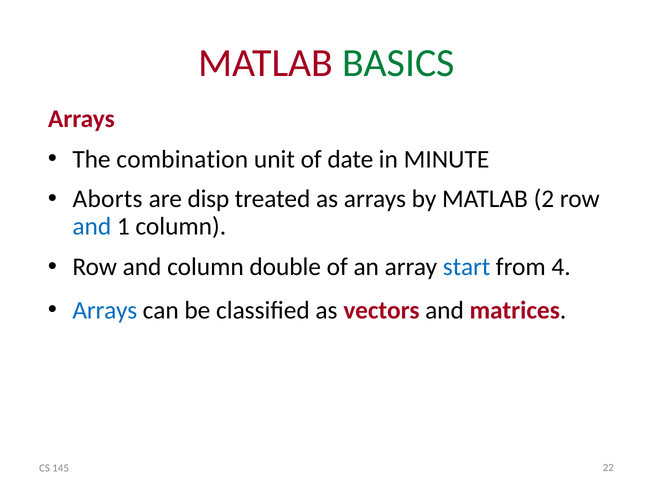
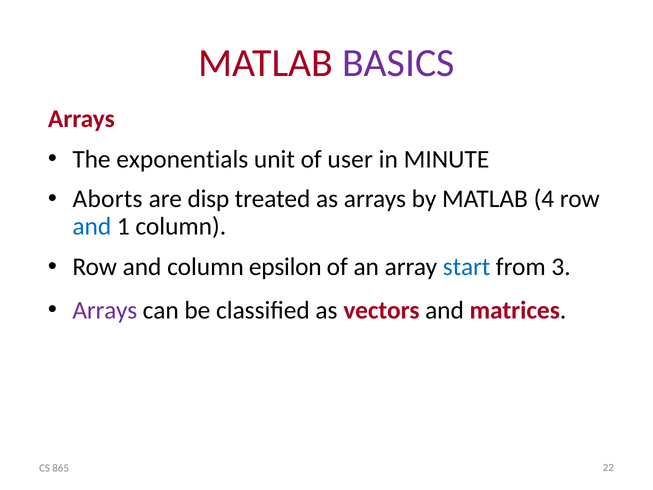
BASICS colour: green -> purple (398, 63)
combination: combination -> exponentials (182, 159)
date: date -> user (350, 159)
2: 2 -> 4 (544, 199)
double: double -> epsilon (285, 267)
4: 4 -> 3 (561, 267)
Arrays colour: blue -> purple (105, 310)
145: 145 -> 865 (61, 468)
